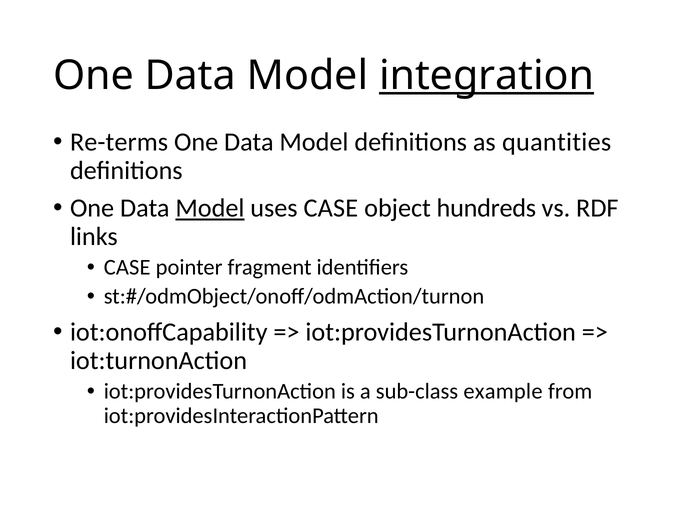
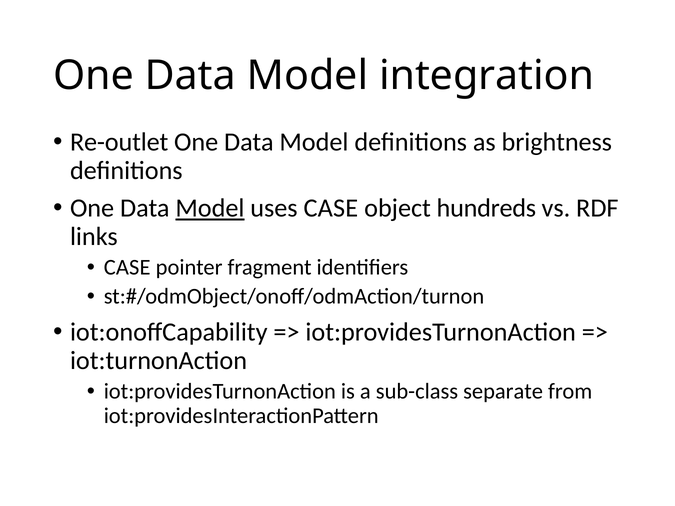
integration underline: present -> none (487, 76)
Re-terms: Re-terms -> Re-outlet (119, 142)
quantities: quantities -> brightness (557, 142)
example: example -> separate (503, 392)
